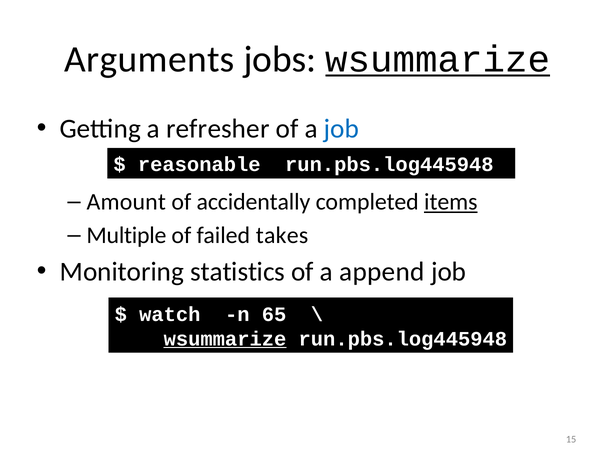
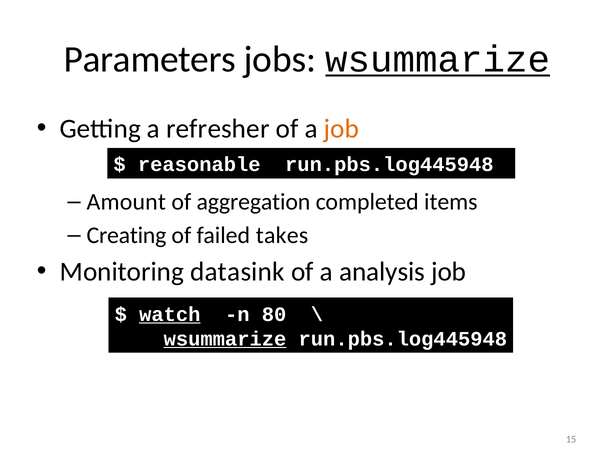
Arguments: Arguments -> Parameters (150, 59)
job colour: blue -> orange (341, 129)
accidentally: accidentally -> aggregation (253, 202)
items underline: present -> none (451, 202)
Multiple: Multiple -> Creating (126, 235)
statistics: statistics -> datasink (237, 272)
append: append -> analysis (382, 272)
watch underline: none -> present (170, 314)
65: 65 -> 80 (274, 314)
